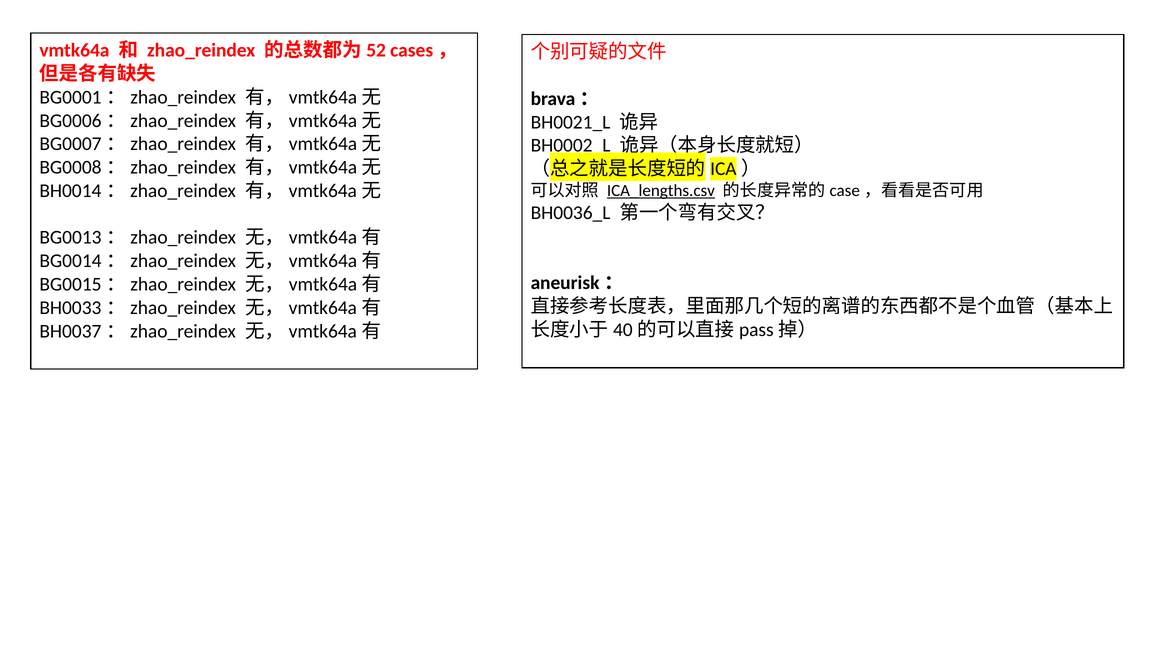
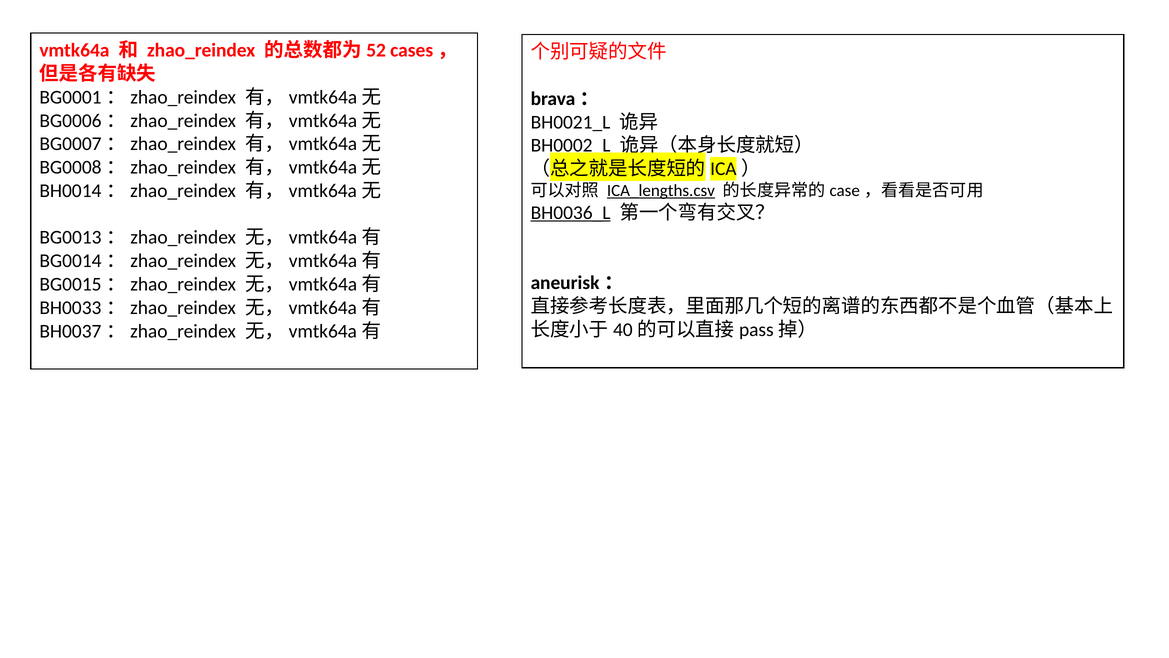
BH0036_L underline: none -> present (571, 213)
